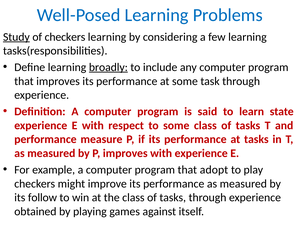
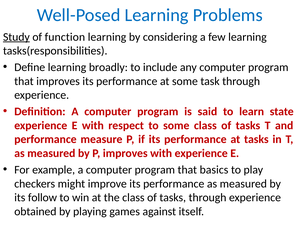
of checkers: checkers -> function (65, 37)
broadly underline: present -> none (108, 67)
adopt: adopt -> basics (214, 170)
